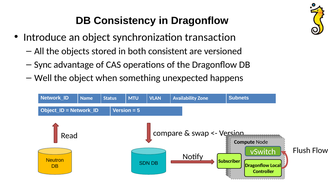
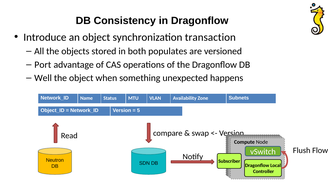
consistent: consistent -> populates (168, 51)
Sync: Sync -> Port (43, 65)
